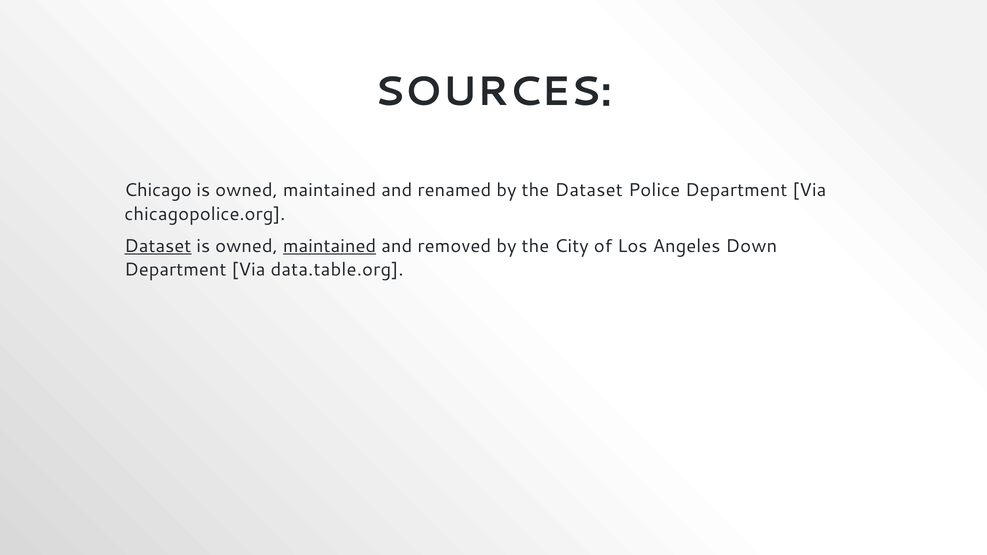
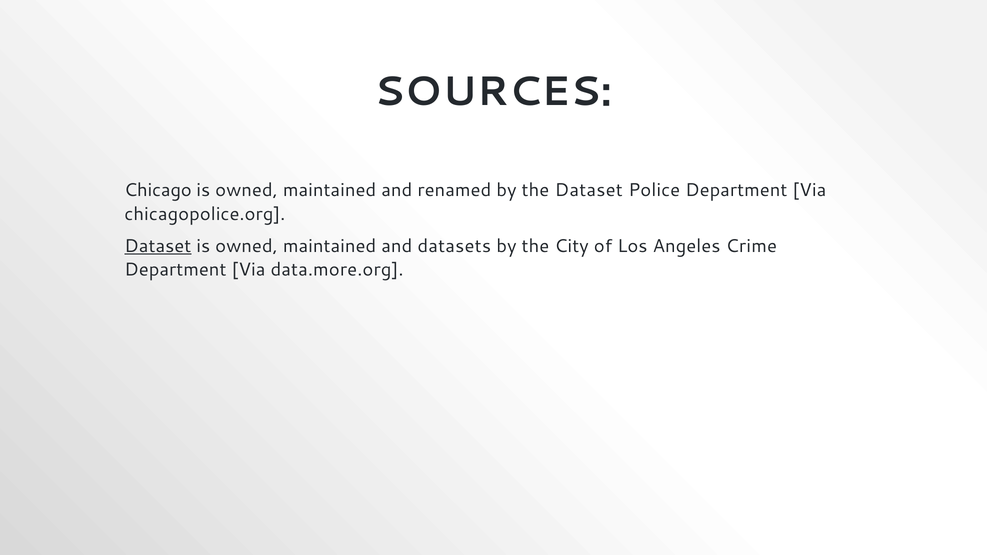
maintained underline: present -> none (330, 246)
removed: removed -> datasets (454, 246)
Down: Down -> Crime (751, 246)
data.table.org: data.table.org -> data.more.org (337, 270)
